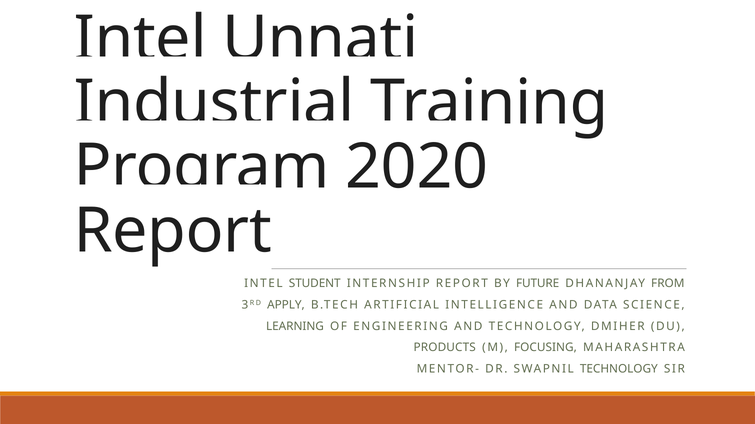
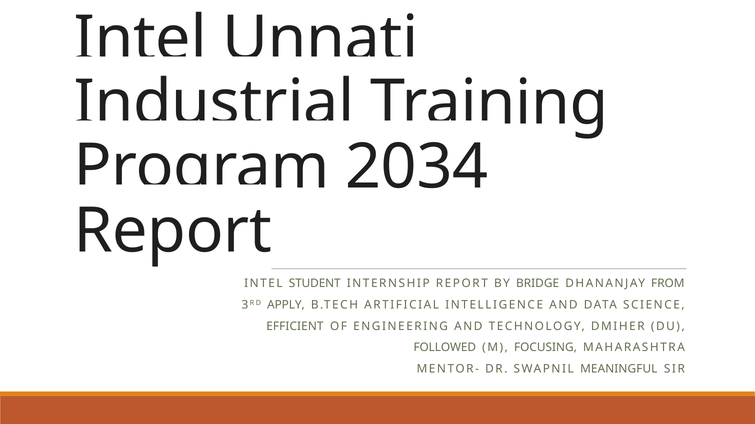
2020: 2020 -> 2034 (417, 167)
FUTURE: FUTURE -> BRIDGE (538, 284)
LEARNING: LEARNING -> EFFICIENT (295, 327)
PRODUCTS: PRODUCTS -> FOLLOWED (445, 348)
SWAPNIL TECHNOLOGY: TECHNOLOGY -> MEANINGFUL (619, 369)
